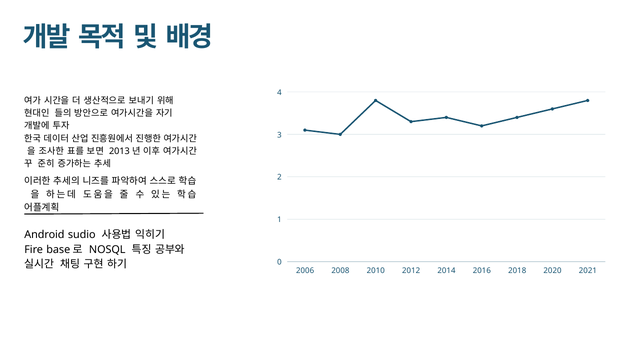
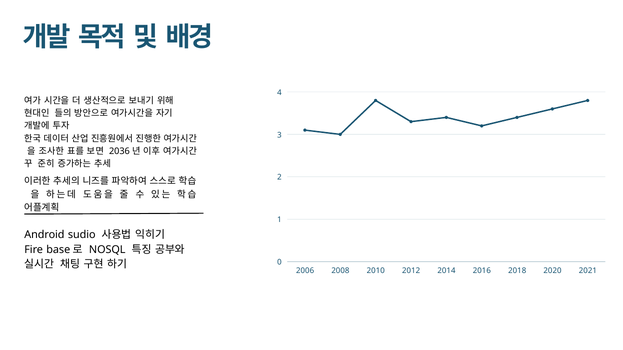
2013: 2013 -> 2036 (119, 151)
